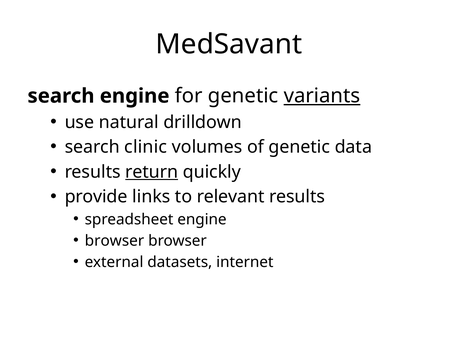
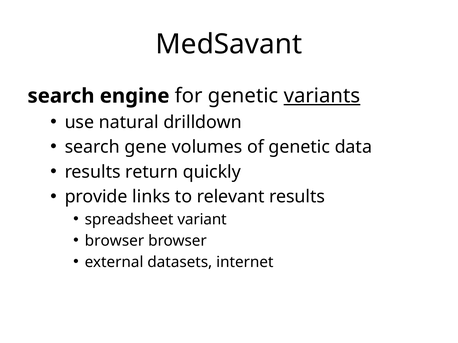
clinic: clinic -> gene (146, 147)
return underline: present -> none (152, 172)
spreadsheet engine: engine -> variant (202, 220)
